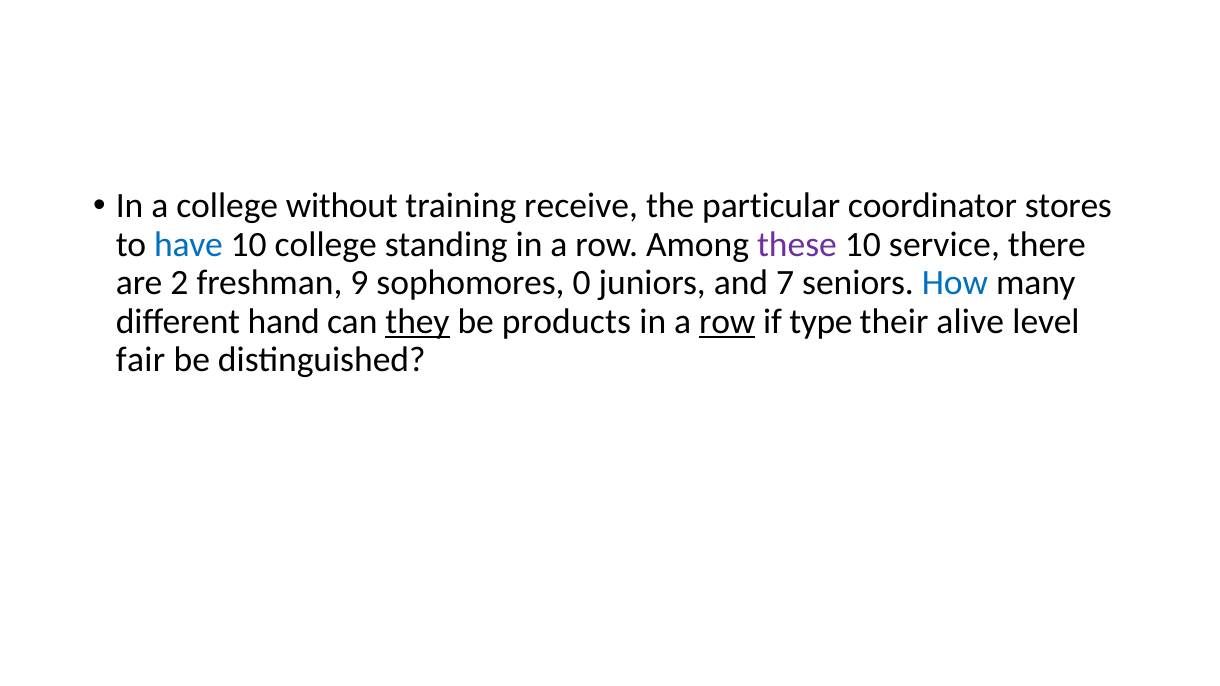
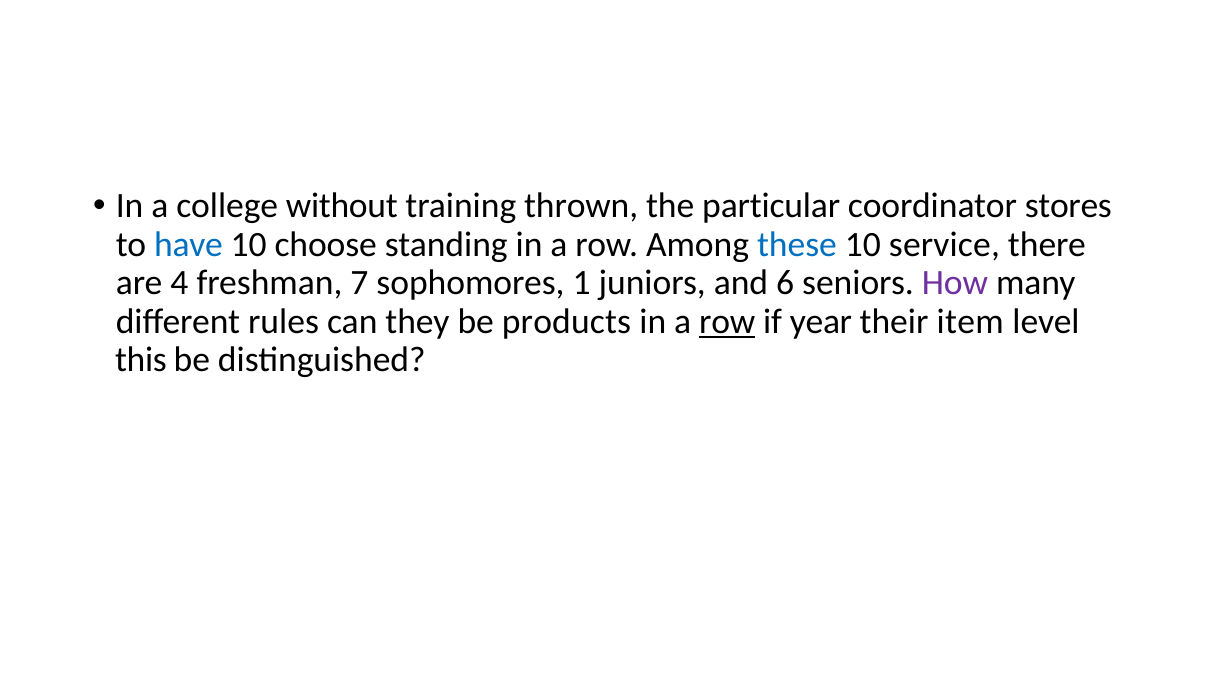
receive: receive -> thrown (581, 206)
10 college: college -> choose (326, 245)
these colour: purple -> blue (797, 245)
2: 2 -> 4 (179, 283)
9: 9 -> 7 (359, 283)
0: 0 -> 1 (582, 283)
7: 7 -> 6 (785, 283)
How colour: blue -> purple (955, 283)
hand: hand -> rules (284, 322)
they underline: present -> none (418, 322)
type: type -> year (821, 322)
alive: alive -> item (970, 322)
fair: fair -> this (141, 360)
